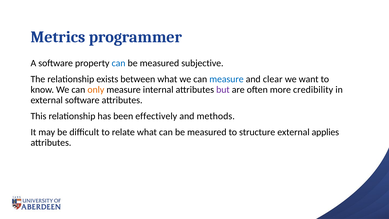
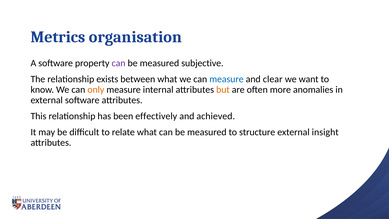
programmer: programmer -> organisation (135, 37)
can colour: blue -> purple (119, 63)
but colour: purple -> orange (223, 90)
credibility: credibility -> anomalies (313, 90)
methods: methods -> achieved (216, 116)
applies: applies -> insight (325, 132)
